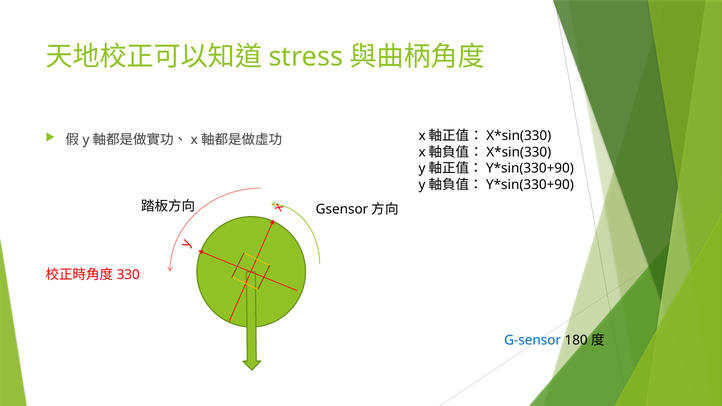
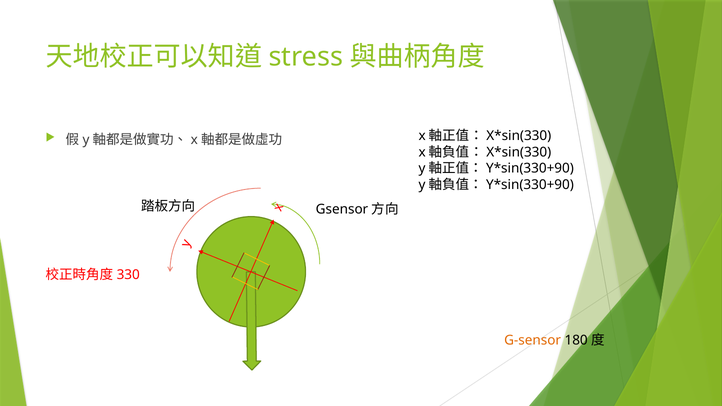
G-sensor colour: blue -> orange (533, 340)
